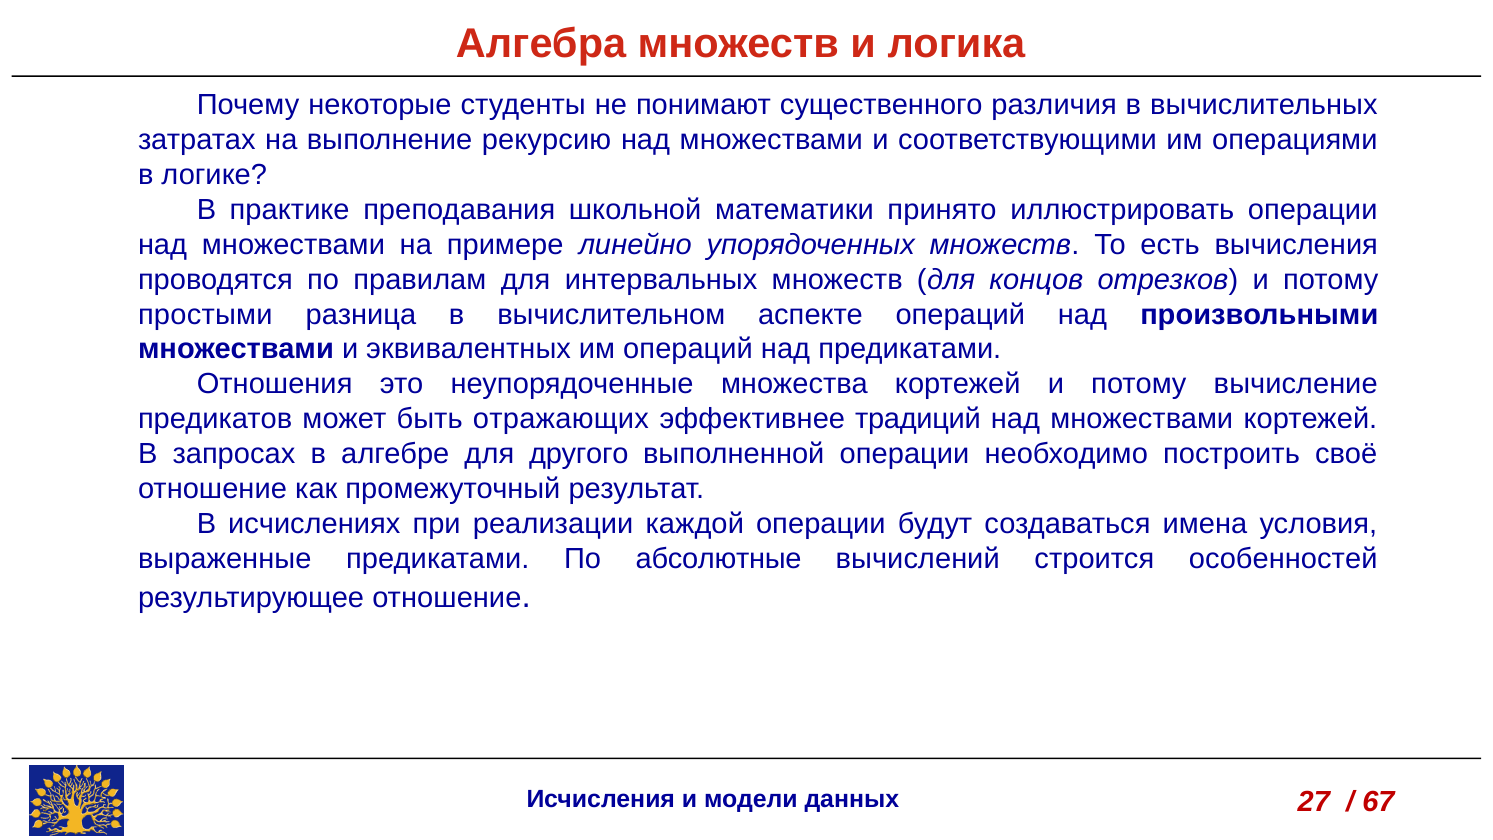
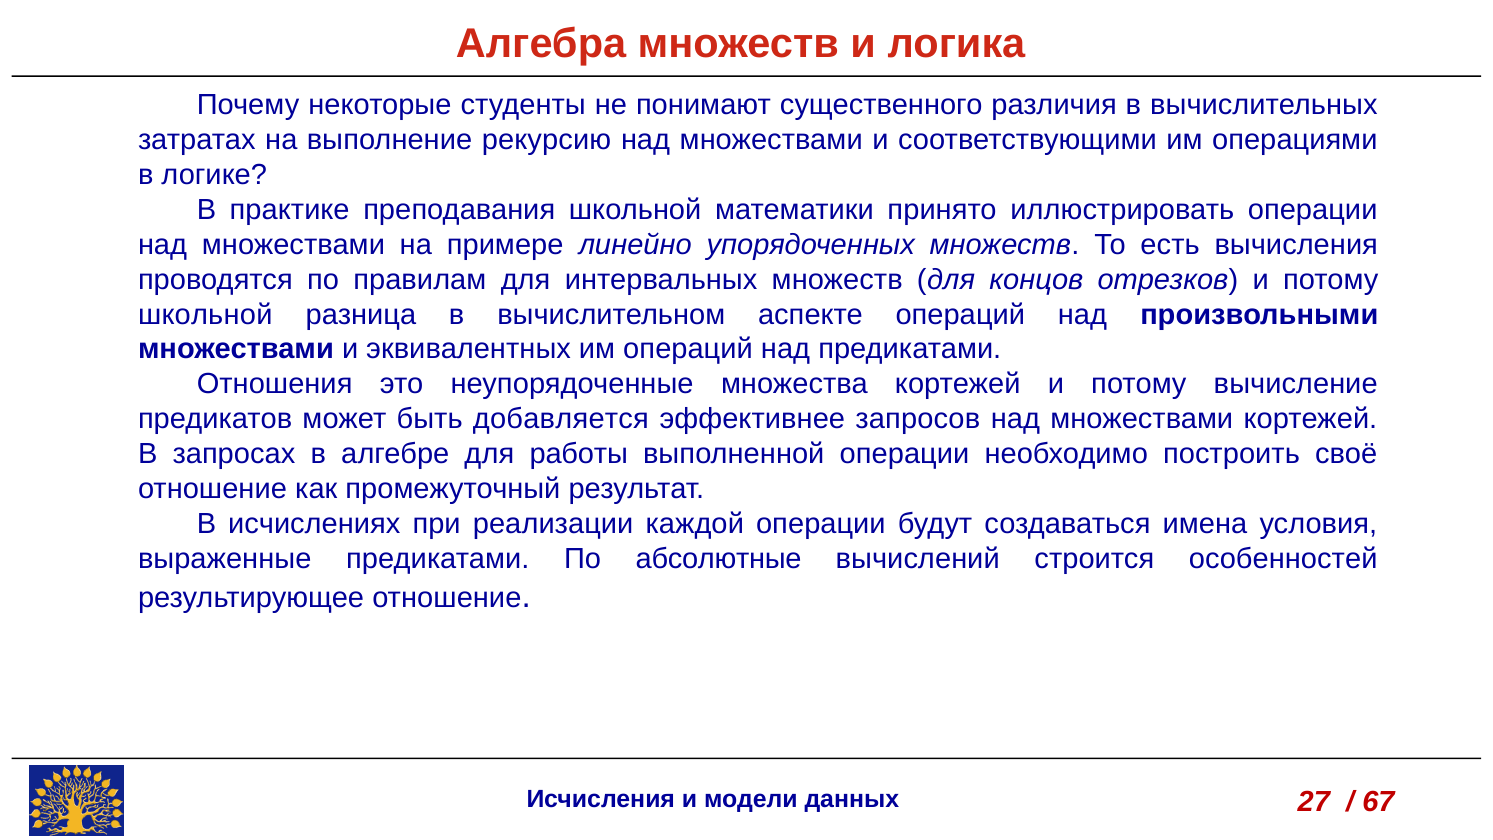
простыми: простыми -> школьной (205, 314)
отражающих: отражающих -> добавляется (561, 419)
традиций: традиций -> запросов (918, 419)
другого: другого -> работы (579, 454)
